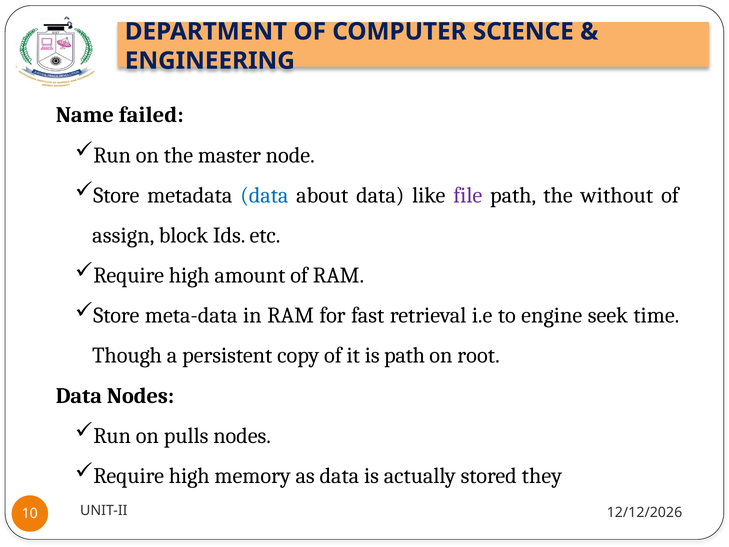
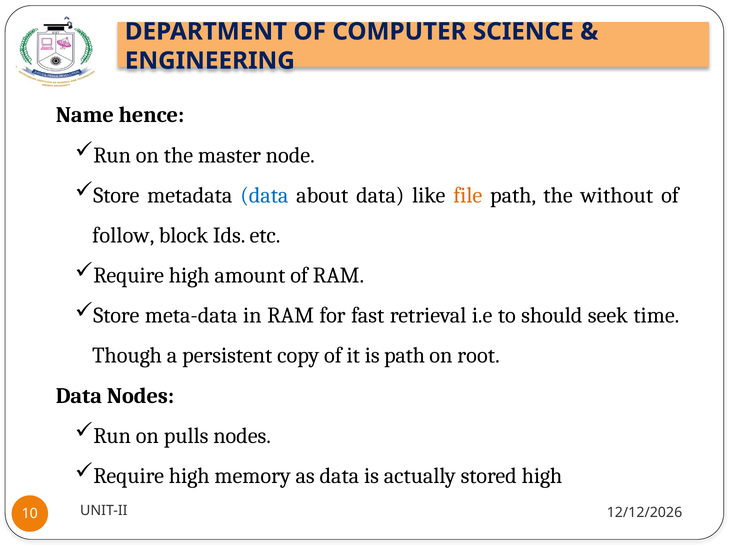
failed: failed -> hence (151, 115)
file colour: purple -> orange (468, 195)
assign: assign -> follow (123, 235)
engine: engine -> should (552, 315)
stored they: they -> high (542, 476)
